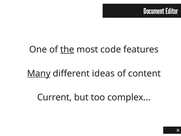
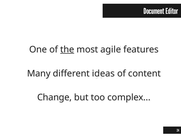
code: code -> agile (111, 49)
Many underline: present -> none (39, 73)
Current: Current -> Change (54, 97)
